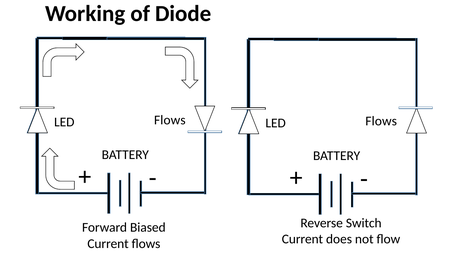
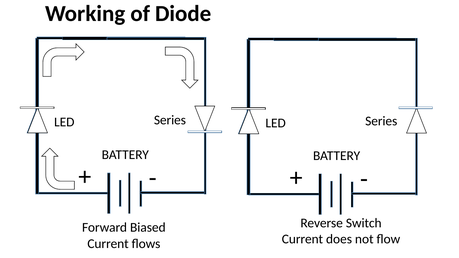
Flows: Flows -> Series (170, 120)
Flows: Flows -> Series (381, 121)
